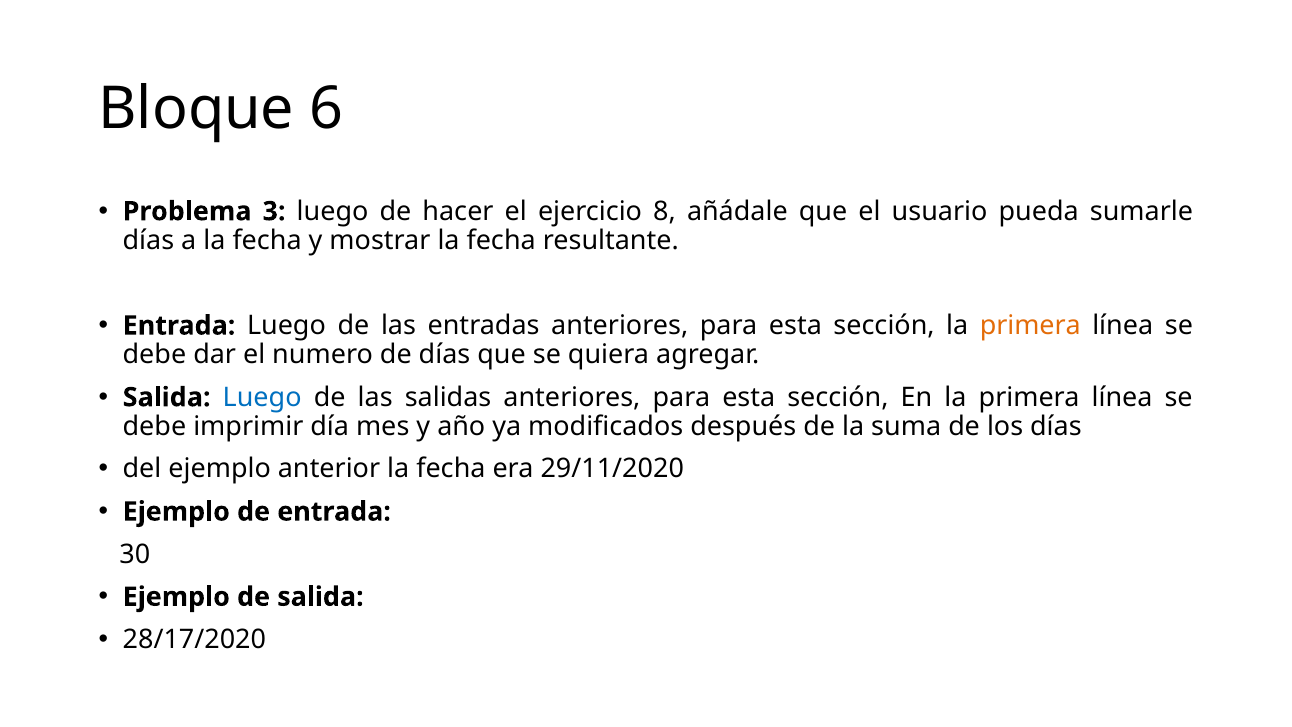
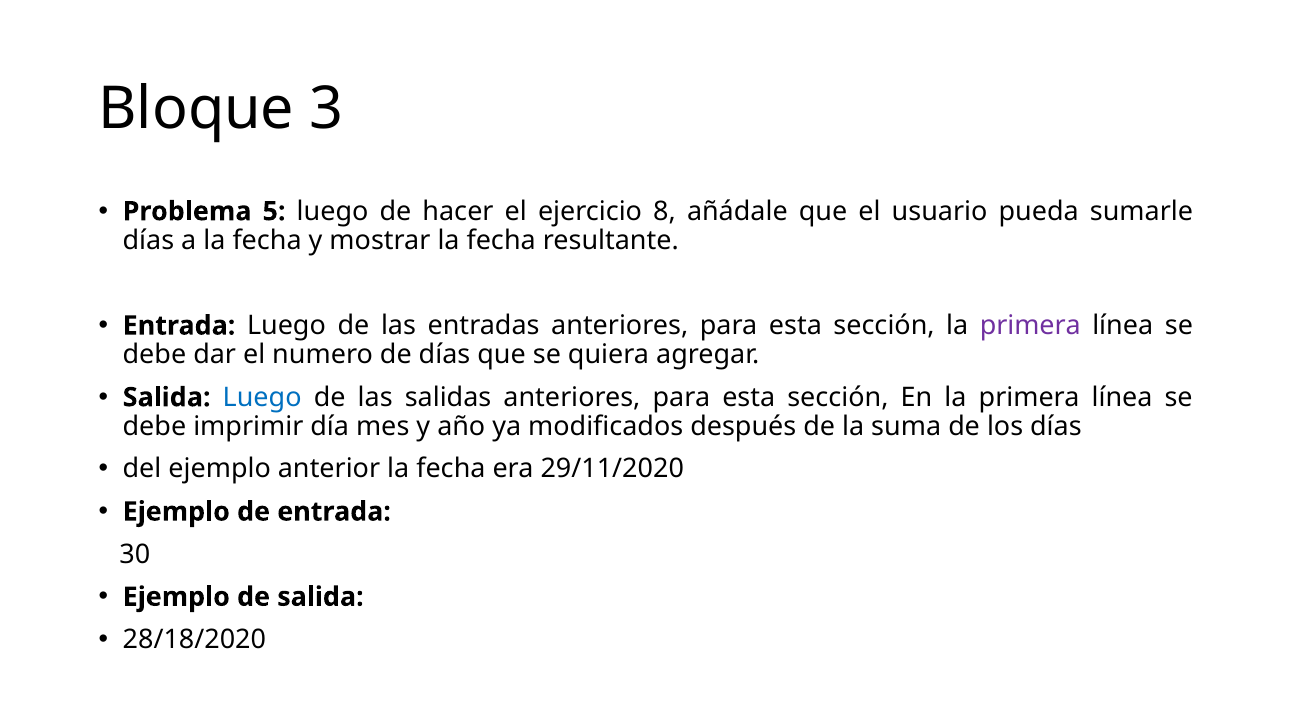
6: 6 -> 3 (327, 109)
3: 3 -> 5 (274, 211)
primera colour: orange -> purple (1030, 326)
28/17/2020: 28/17/2020 -> 28/18/2020 (194, 639)
